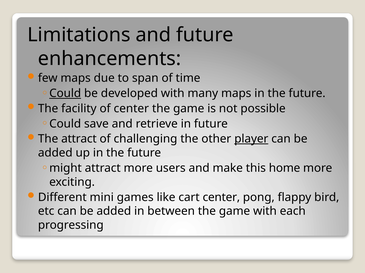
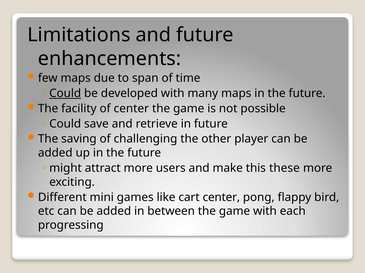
The attract: attract -> saving (79, 139)
player underline: present -> none (251, 139)
home: home -> these (284, 169)
